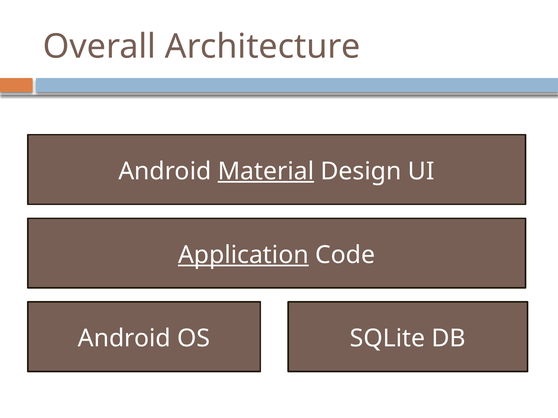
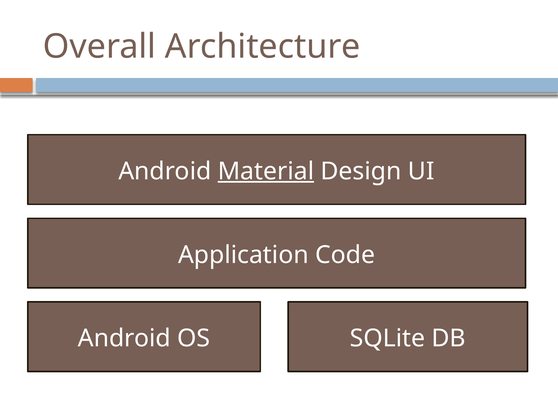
Application underline: present -> none (243, 255)
